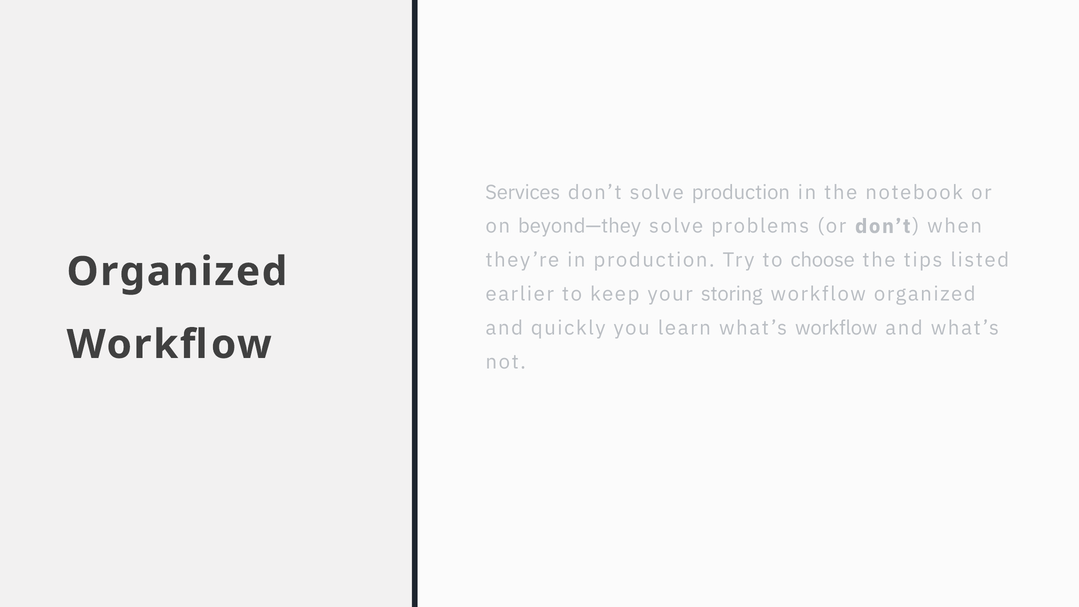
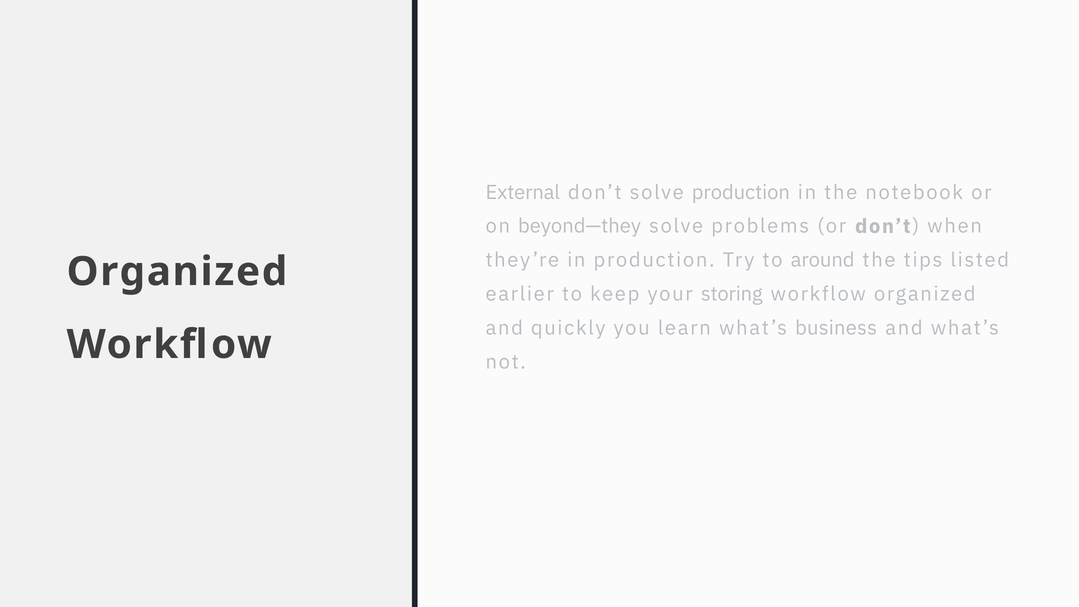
Services: Services -> External (523, 192)
choose: choose -> around (823, 260)
what’s workflow: workflow -> business (836, 328)
